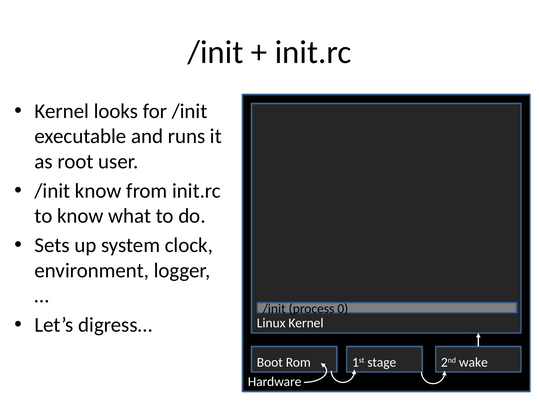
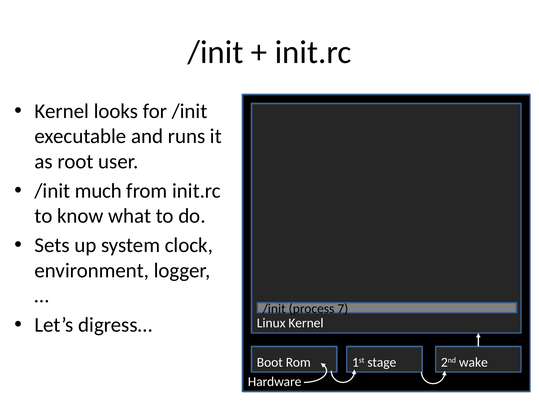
/init know: know -> much (98, 191)
0: 0 -> 7 (343, 308)
